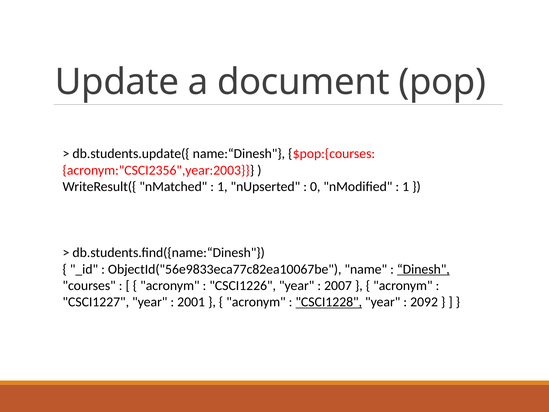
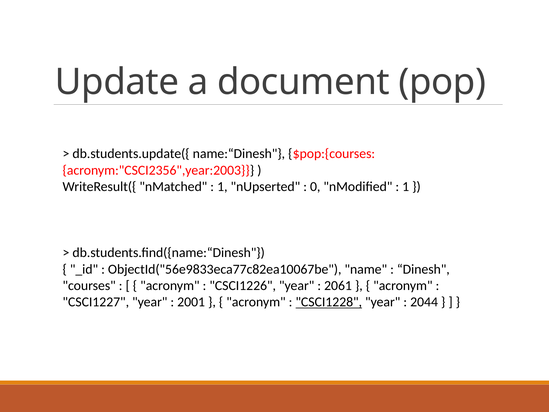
Dinesh underline: present -> none (423, 269)
2007: 2007 -> 2061 (338, 285)
2092: 2092 -> 2044 (424, 302)
